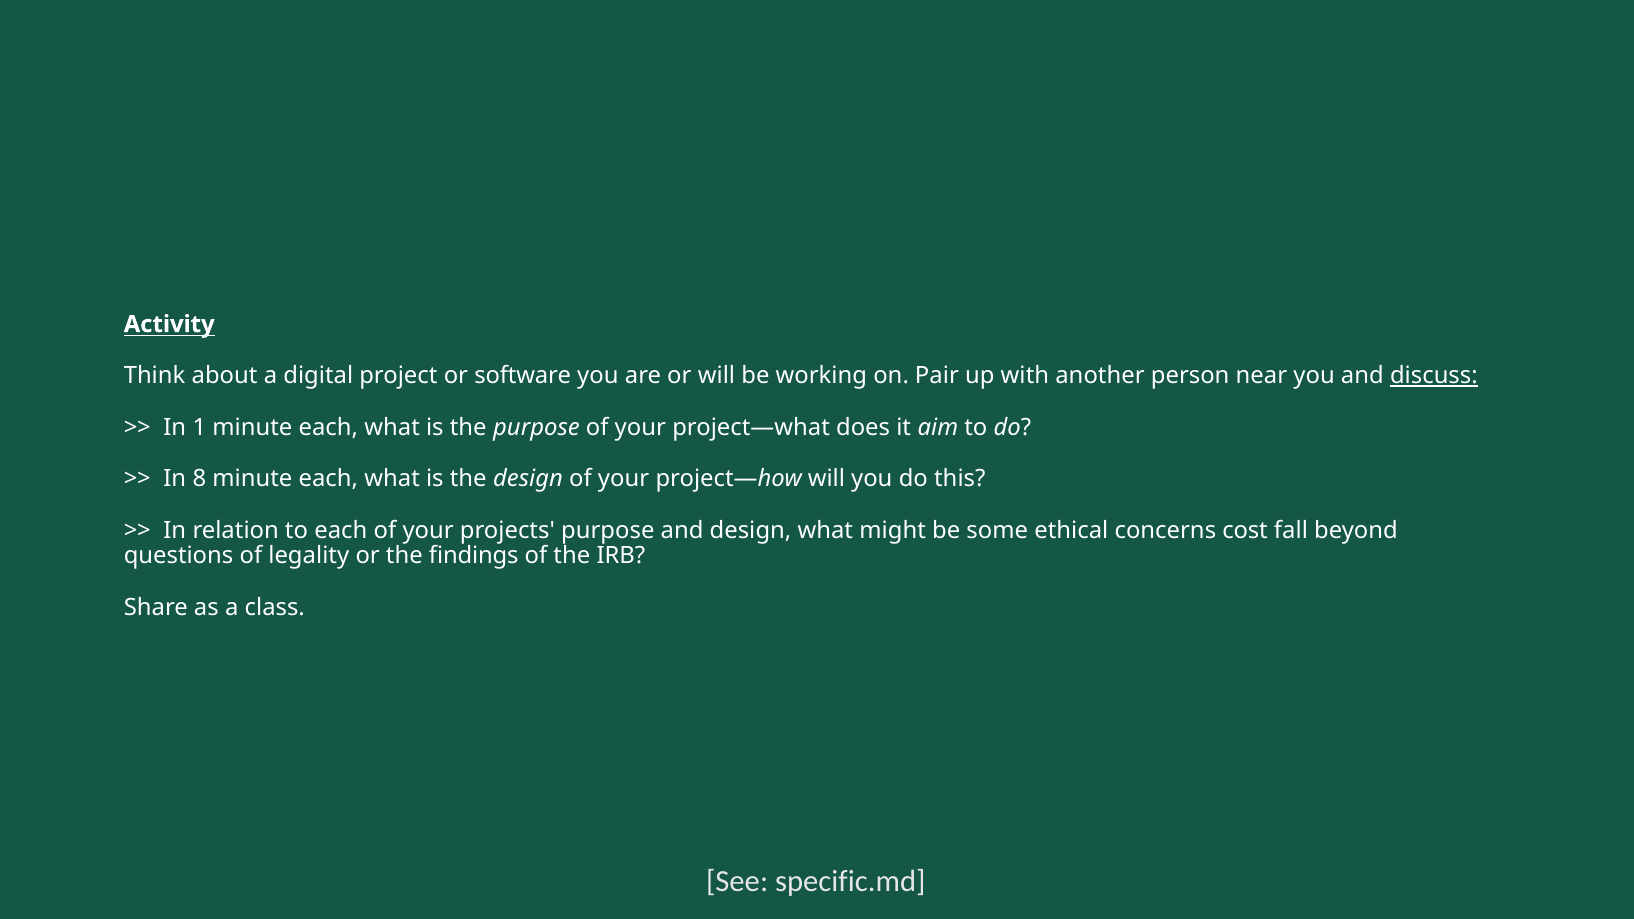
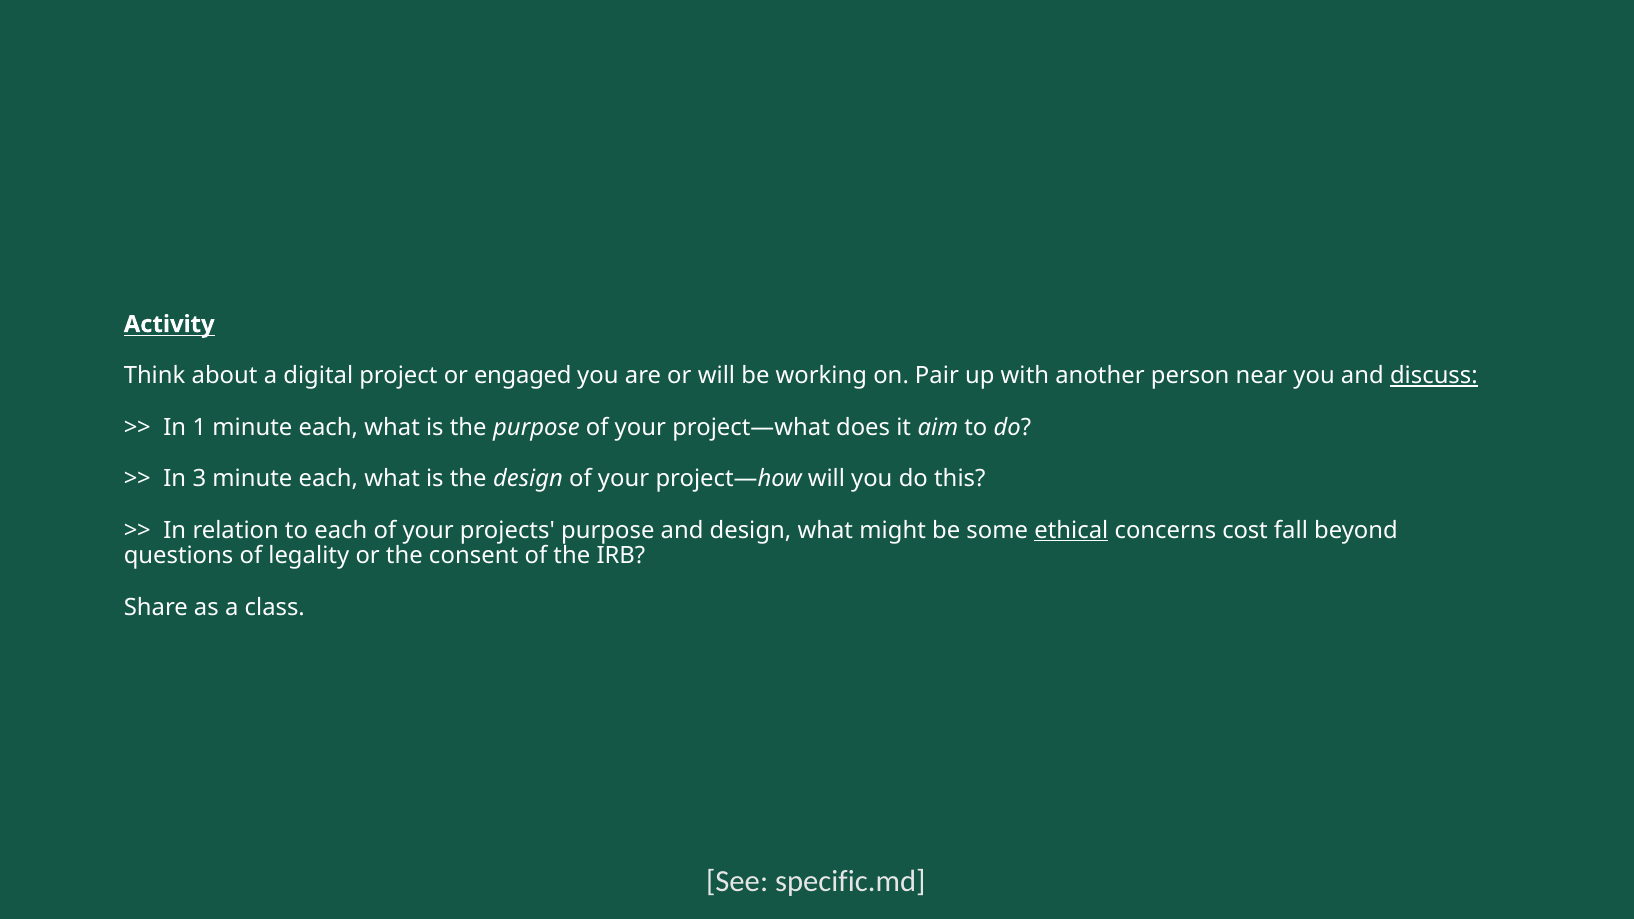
software: software -> engaged (523, 376)
8: 8 -> 3 (199, 479)
ethical underline: none -> present (1071, 530)
findings: findings -> consent (474, 556)
